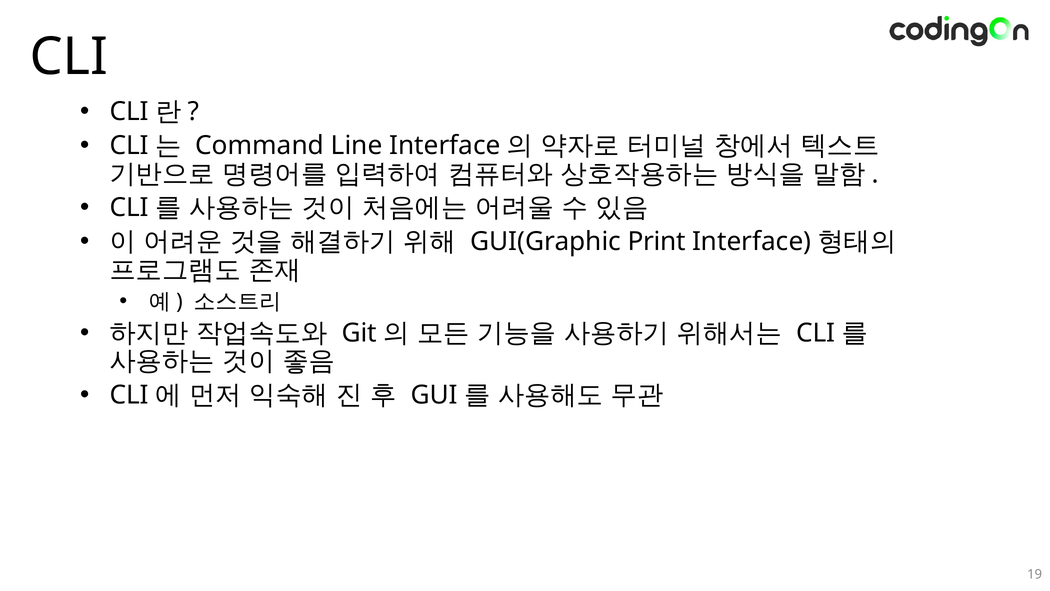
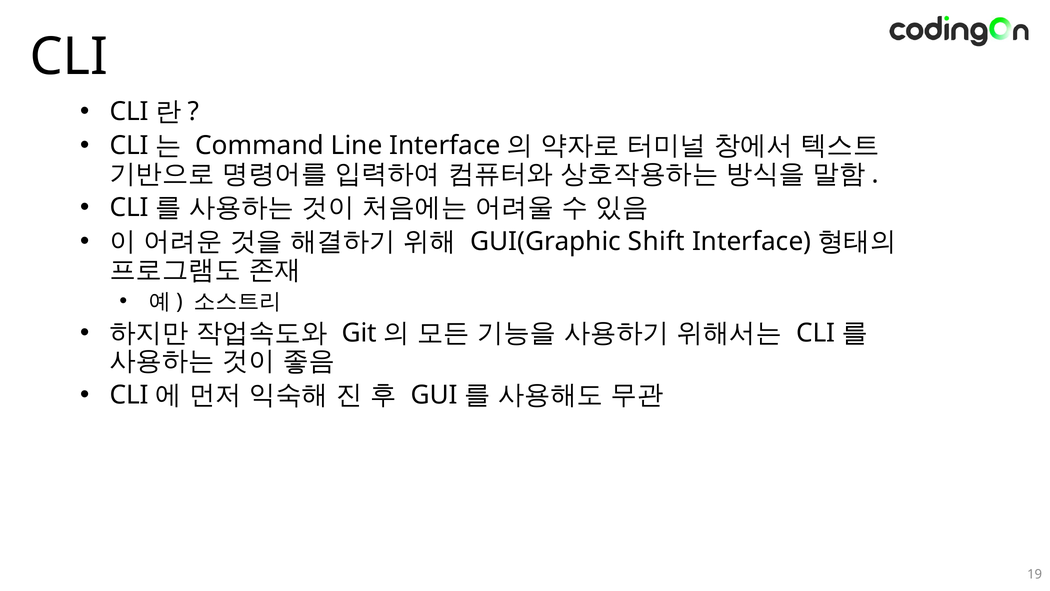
Print: Print -> Shift (656, 241)
